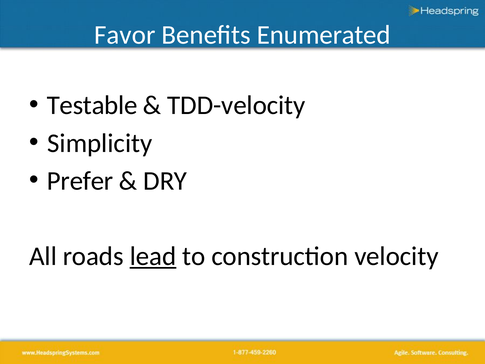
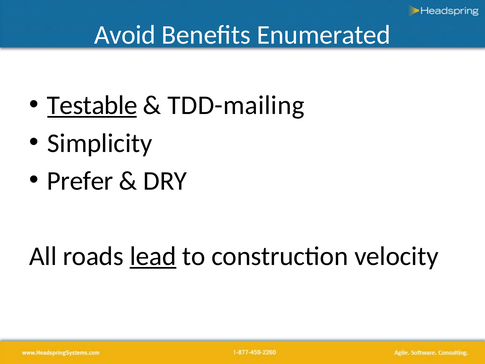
Favor: Favor -> Avoid (125, 35)
Testable underline: none -> present (92, 105)
TDD-velocity: TDD-velocity -> TDD-mailing (236, 105)
